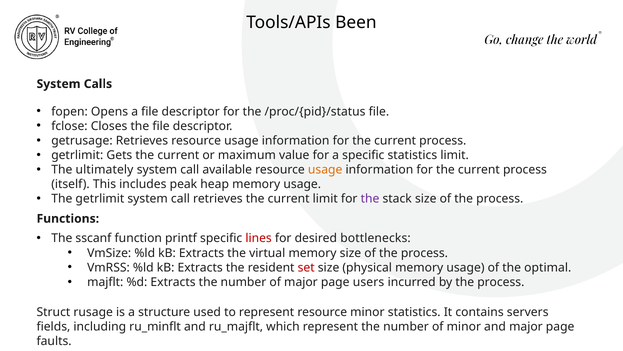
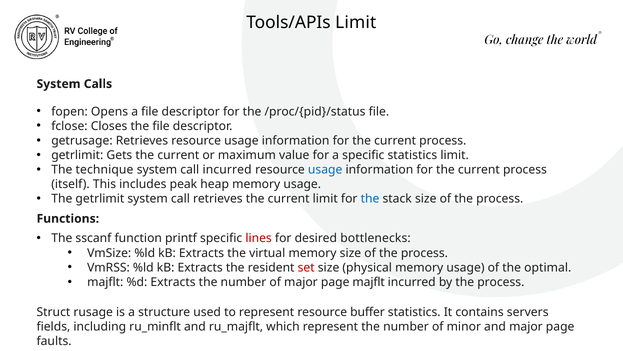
Tools/APIs Been: Been -> Limit (356, 22)
ultimately: ultimately -> technique (104, 170)
call available: available -> incurred (227, 170)
usage colour: orange -> blue (325, 170)
the colour: purple -> blue (370, 199)
page users: users -> majflt (369, 282)
resource minor: minor -> buffer (367, 312)
